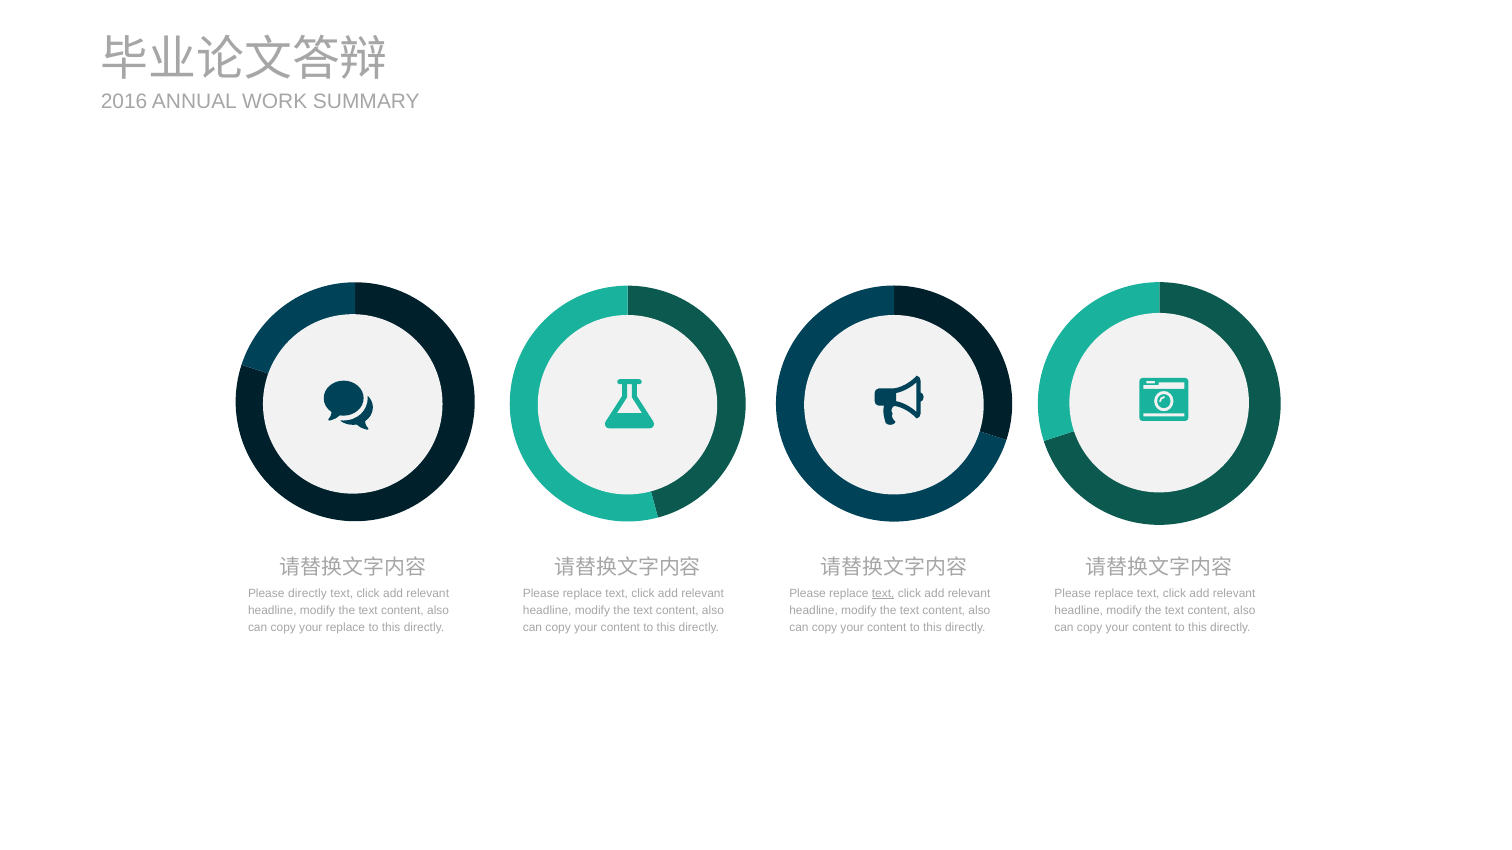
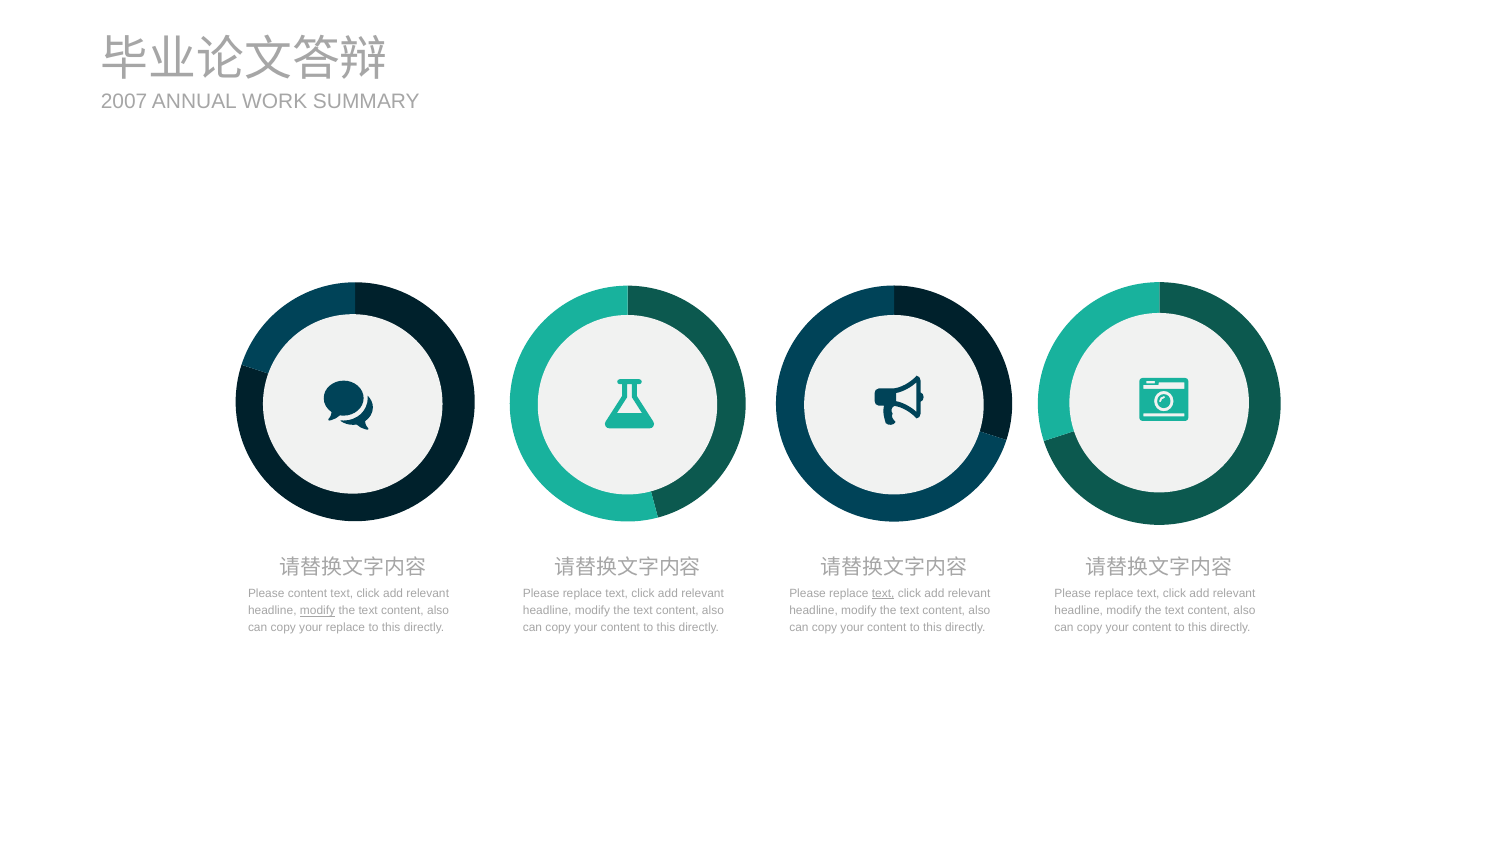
2016: 2016 -> 2007 (124, 101)
Please directly: directly -> content (307, 594)
modify underline: none -> present (318, 611)
